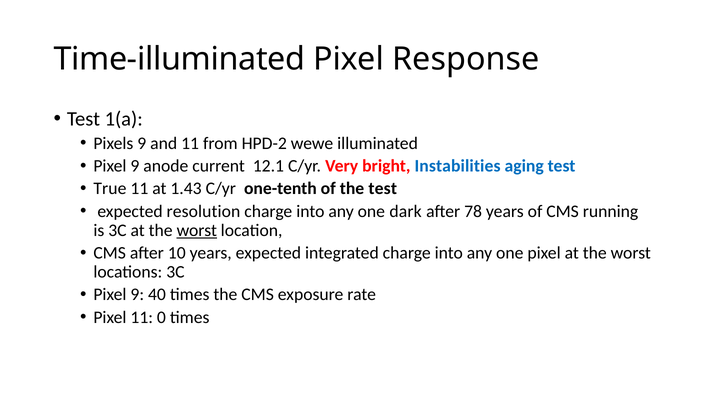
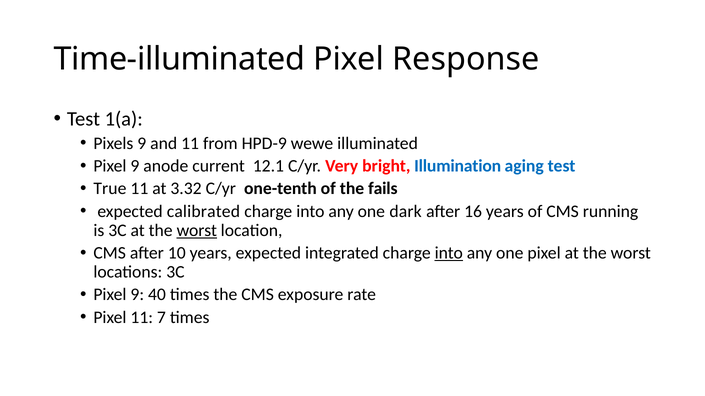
HPD-2: HPD-2 -> HPD-9 (264, 143)
Instabilities: Instabilities -> Illumination (458, 166)
1.43: 1.43 -> 3.32 (186, 189)
the test: test -> fails (383, 189)
resolution: resolution -> calibrated (203, 212)
78: 78 -> 16 (473, 212)
into underline: none -> present (449, 253)
0: 0 -> 7 (161, 318)
